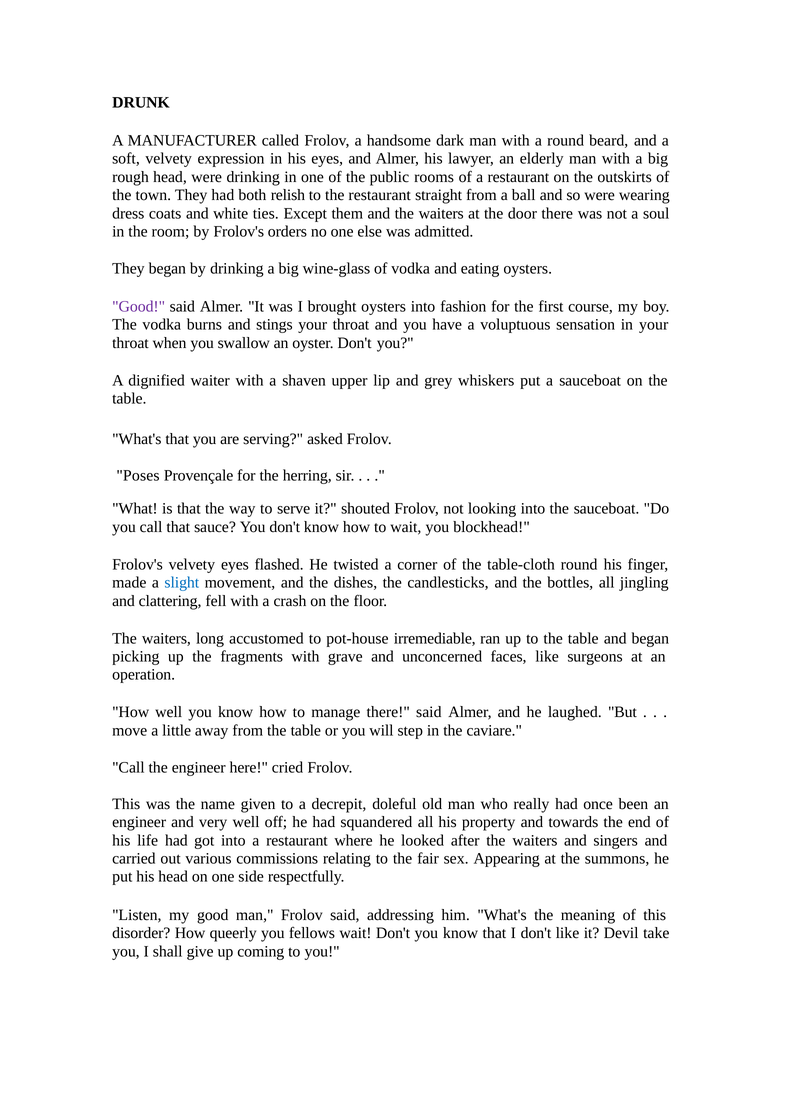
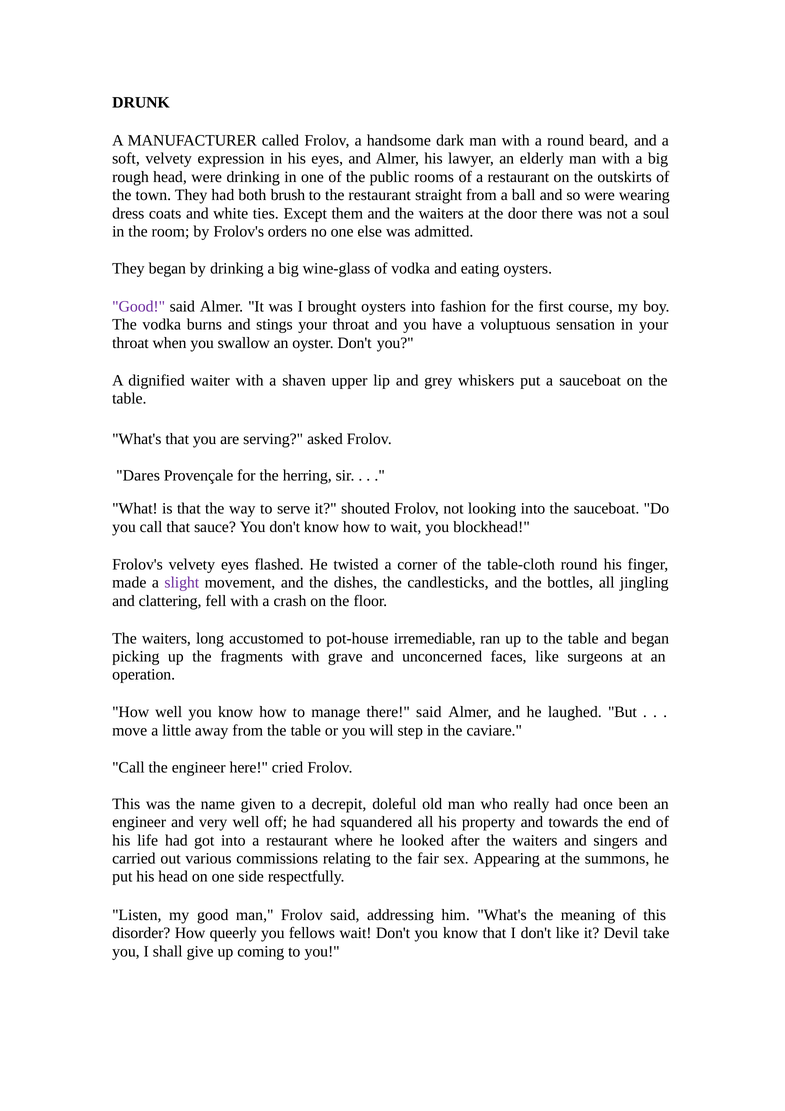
relish: relish -> brush (288, 195)
Poses: Poses -> Dares (138, 475)
slight colour: blue -> purple (182, 583)
